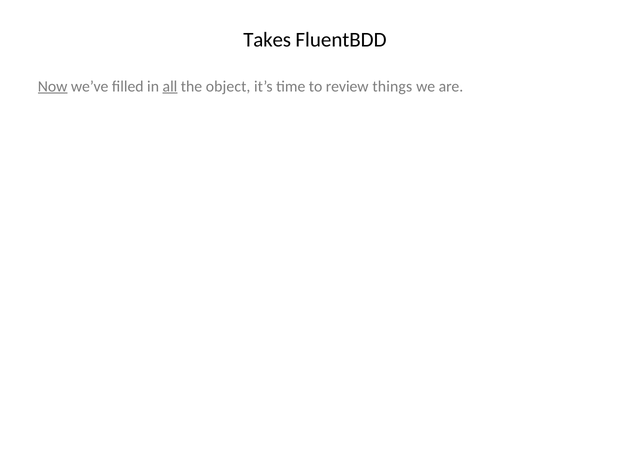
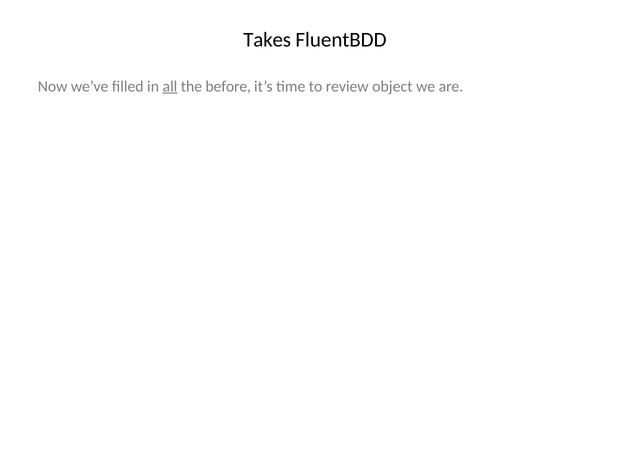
Now underline: present -> none (53, 86)
object: object -> before (228, 86)
things: things -> object (392, 86)
